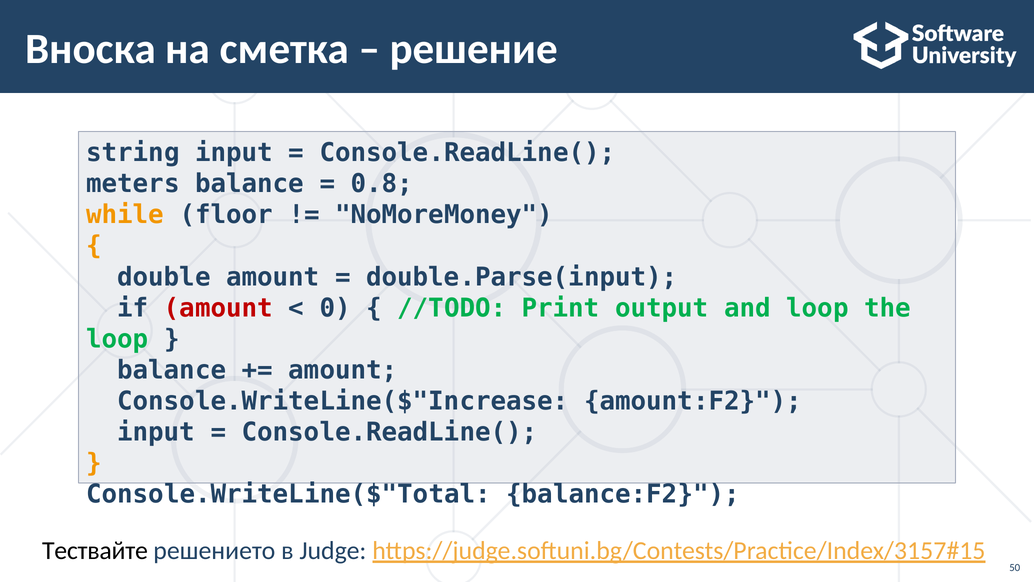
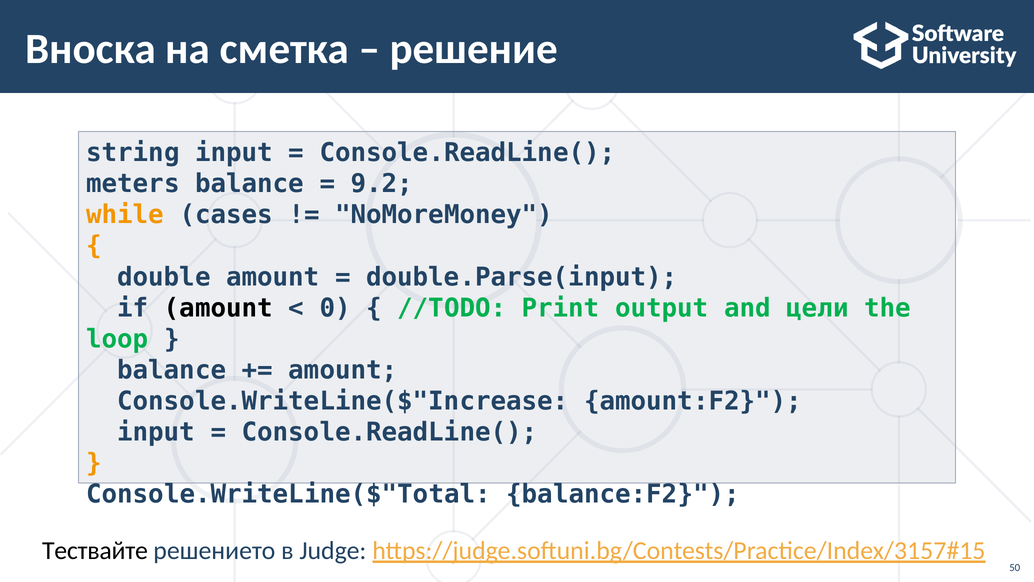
0.8: 0.8 -> 9.2 (382, 184)
floor: floor -> cases (226, 215)
amount colour: red -> black (218, 308)
and loop: loop -> цели (817, 308)
